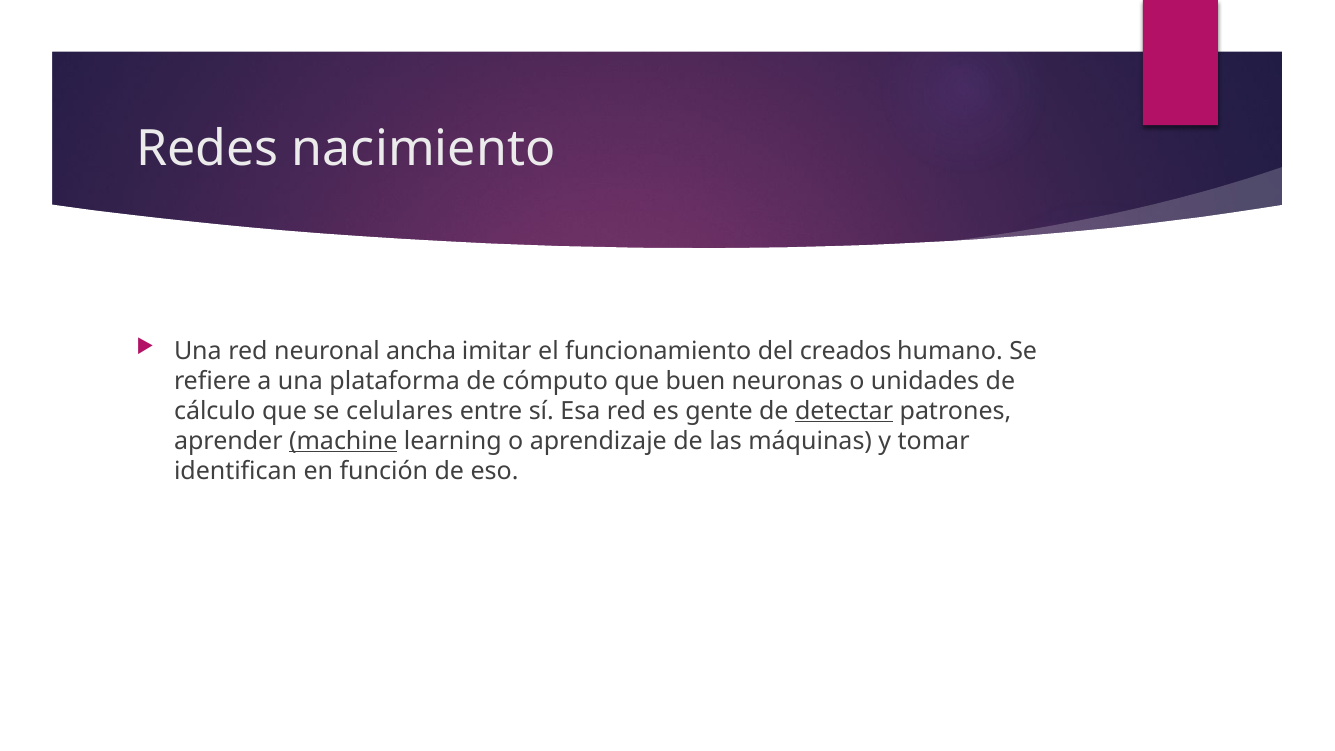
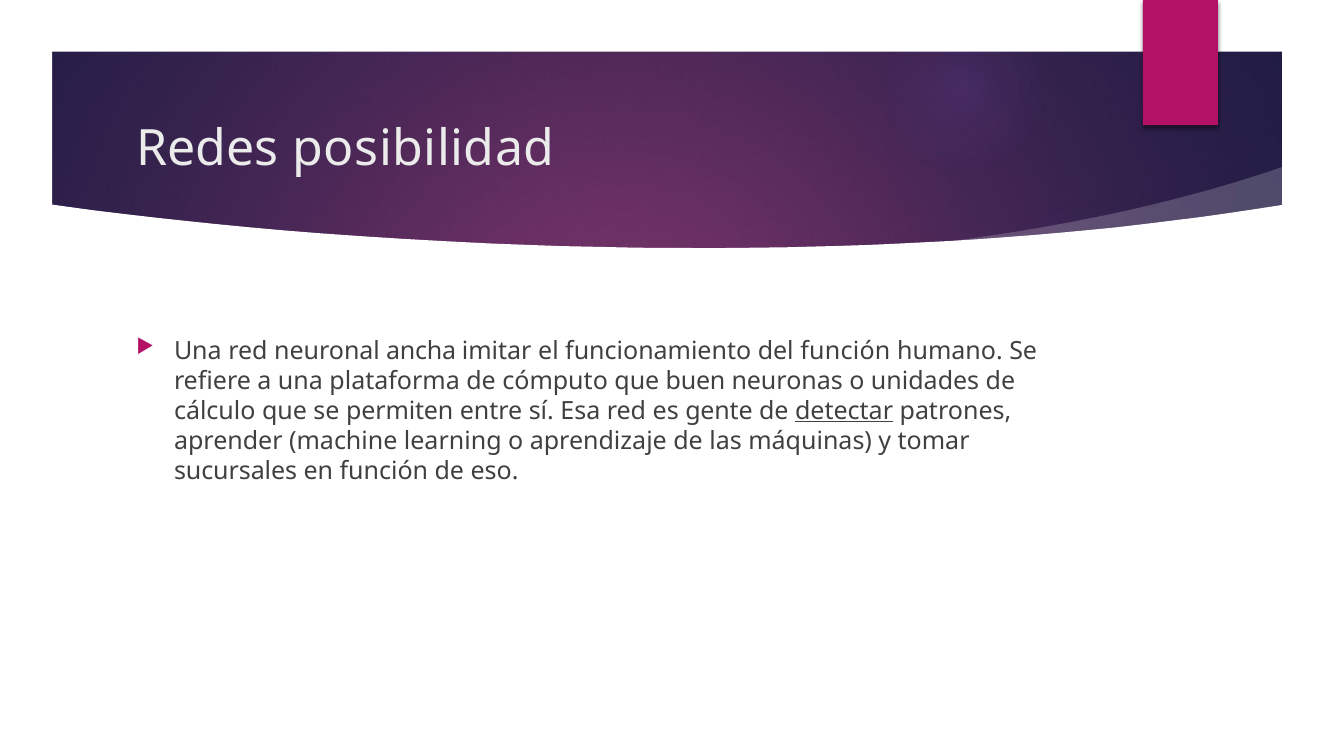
nacimiento: nacimiento -> posibilidad (424, 149)
del creados: creados -> función (845, 351)
celulares: celulares -> permiten (400, 411)
machine underline: present -> none (343, 441)
identifican: identifican -> sucursales (236, 471)
